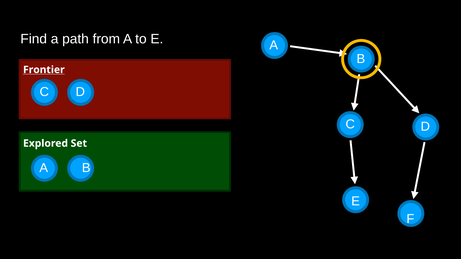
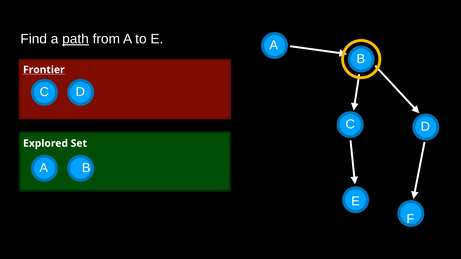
path underline: none -> present (76, 39)
